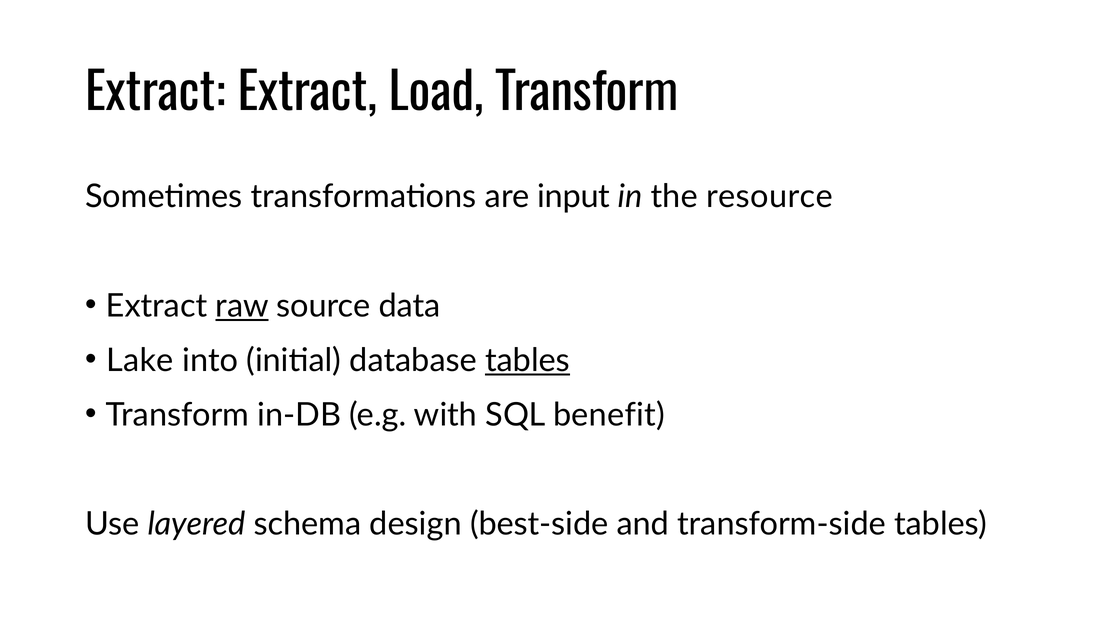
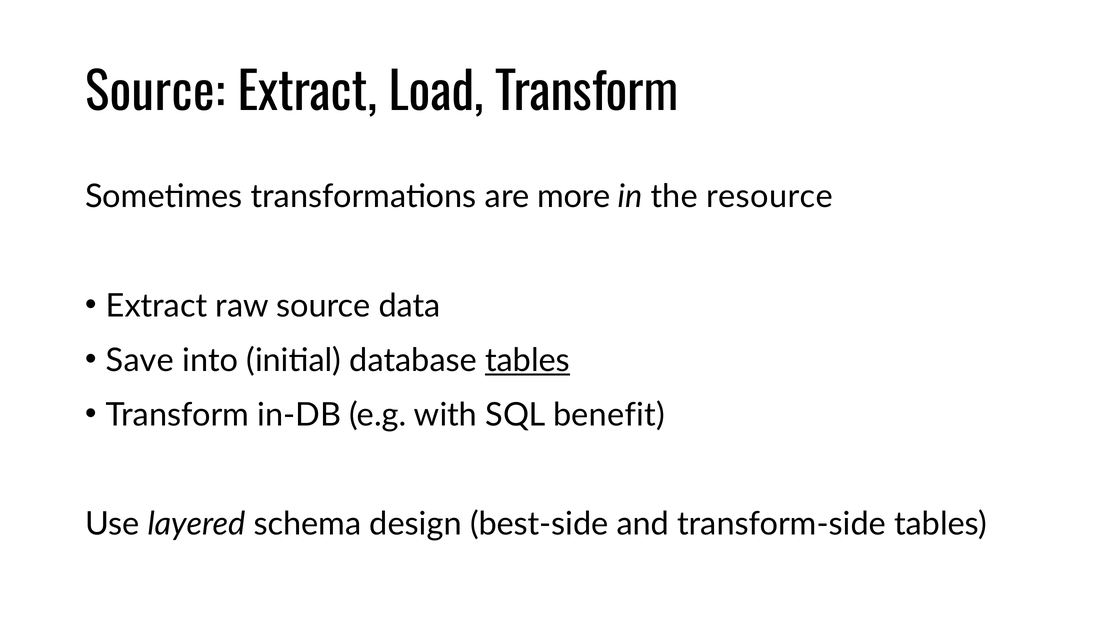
Extract: Extract -> Source (155, 94)
input: input -> more (574, 197)
raw underline: present -> none (242, 306)
Lake: Lake -> Save (140, 360)
